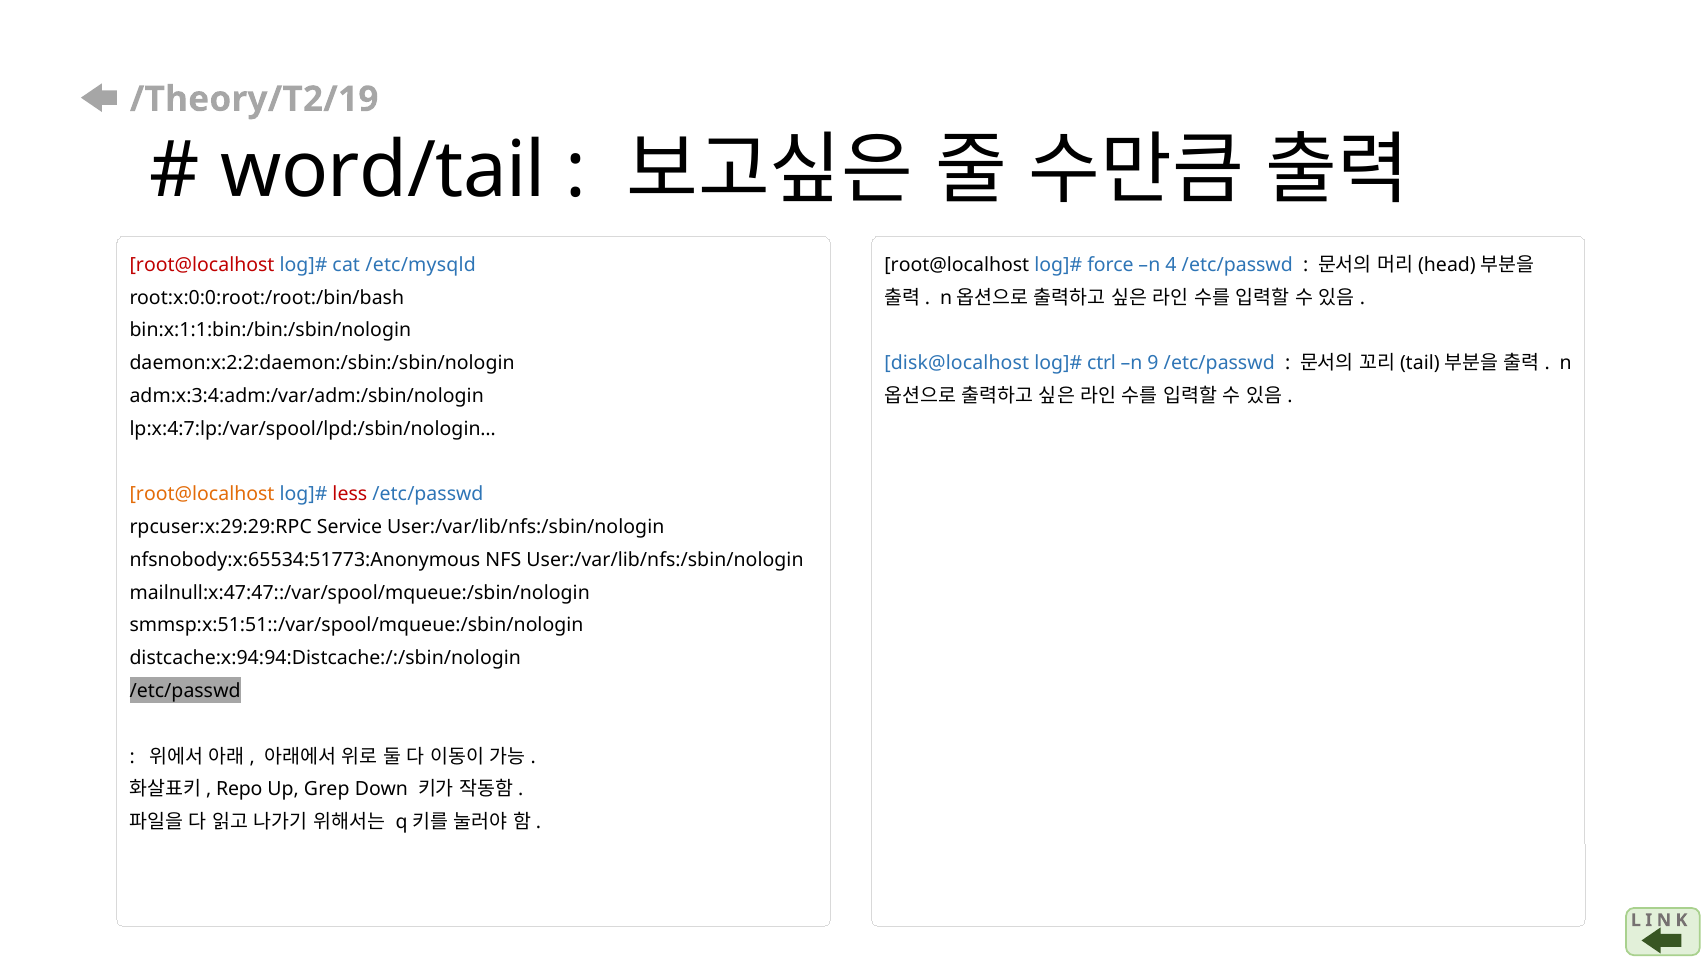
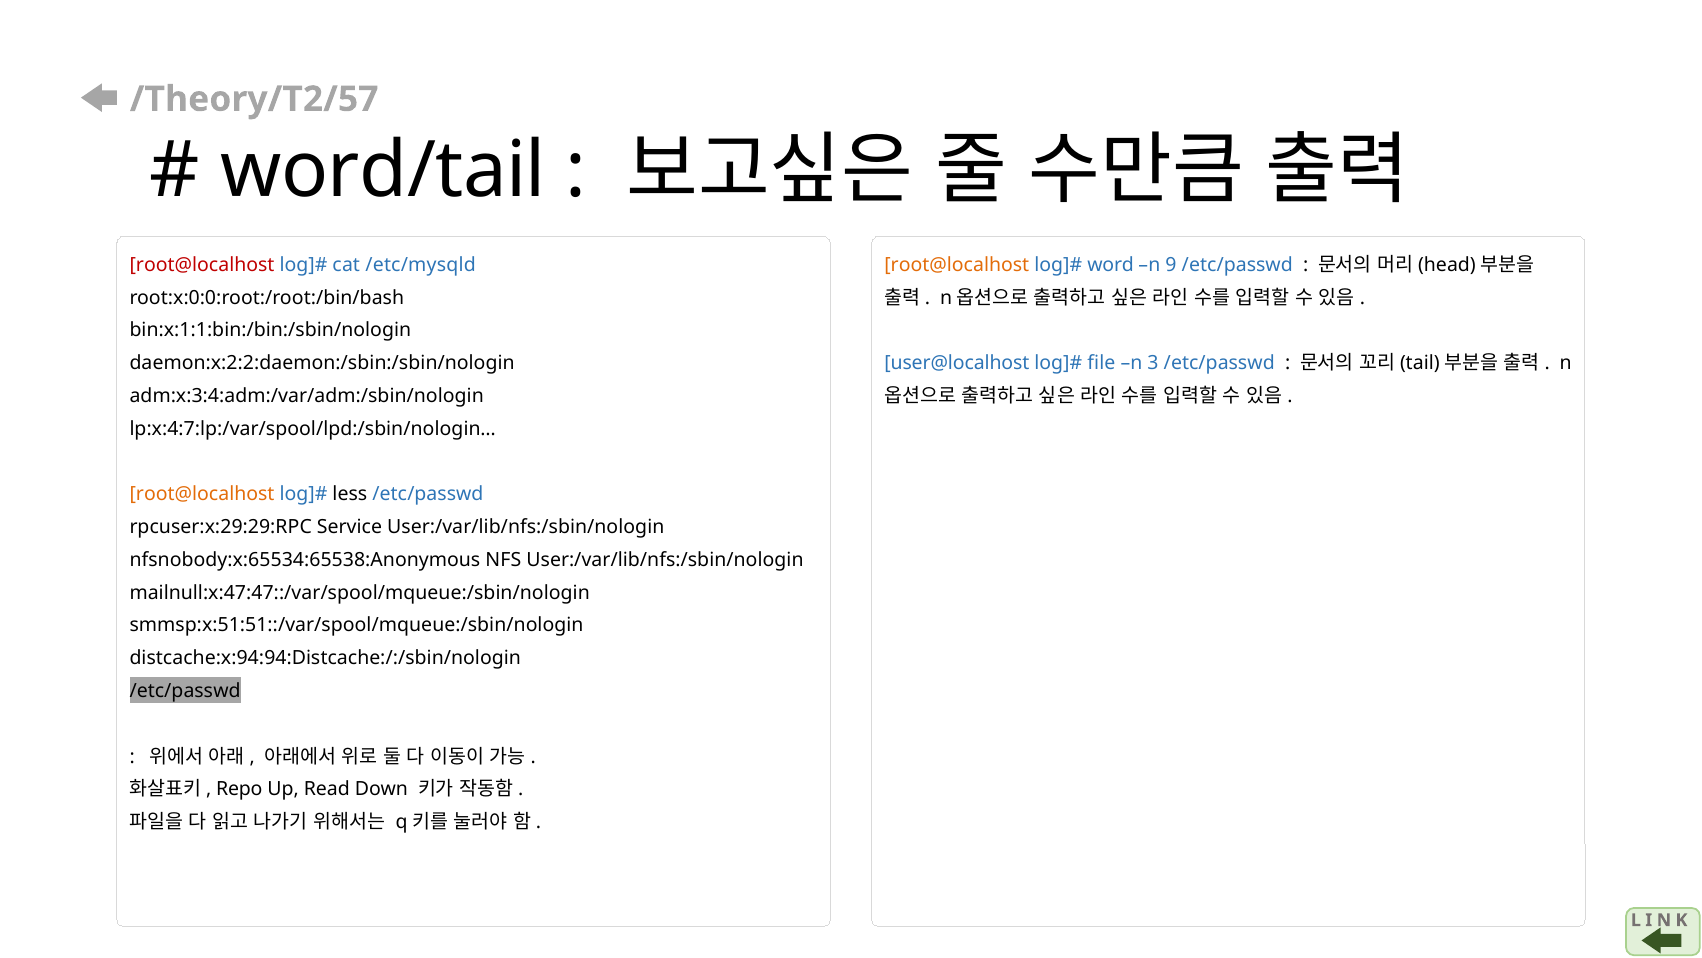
/Theory/T2/19: /Theory/T2/19 -> /Theory/T2/57 (254, 99)
root@localhost colour: black -> orange (957, 265)
force: force -> word (1111, 265)
4: 4 -> 9 (1171, 265)
disk@localhost: disk@localhost -> user@localhost (957, 363)
ctrl: ctrl -> file (1101, 363)
9: 9 -> 3 (1153, 363)
less colour: red -> black (350, 494)
nfsnobody:x:65534:51773:Anonymous: nfsnobody:x:65534:51773:Anonymous -> nfsnobody:x:65534:65538:Anonymous (305, 560)
Grep: Grep -> Read (327, 789)
